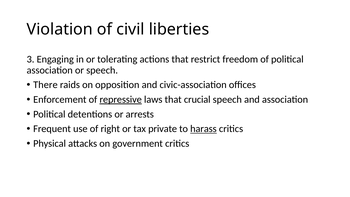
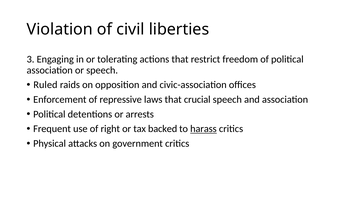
There: There -> Ruled (45, 85)
repressive underline: present -> none (121, 99)
private: private -> backed (163, 129)
